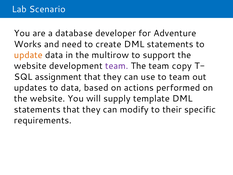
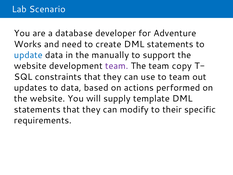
update colour: orange -> blue (28, 55)
multirow: multirow -> manually (110, 55)
assignment: assignment -> constraints (58, 77)
